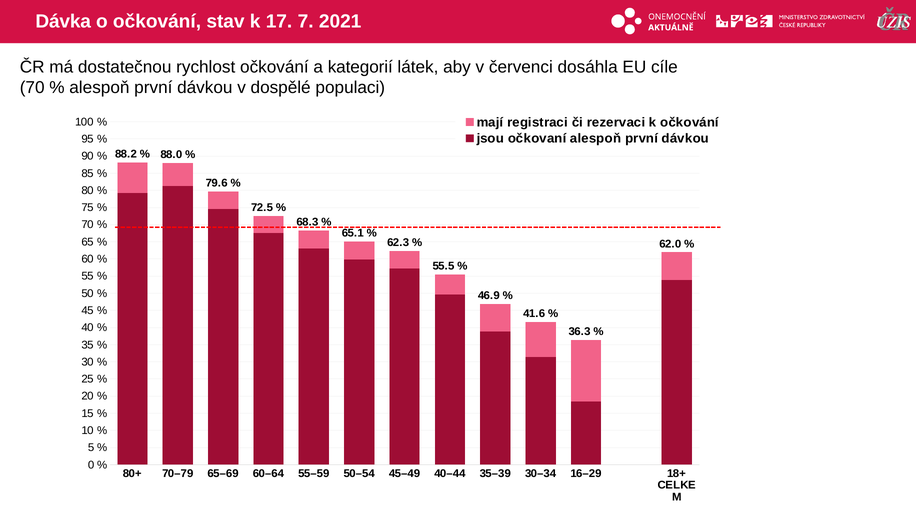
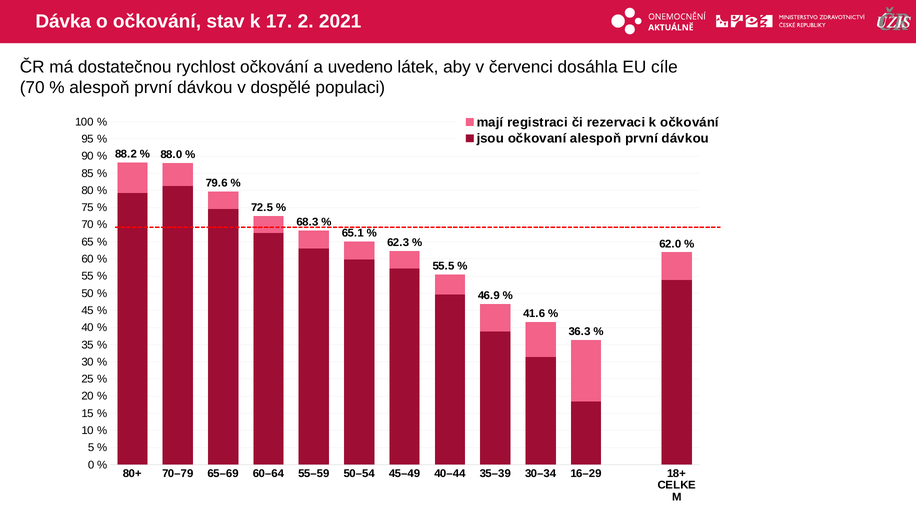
7: 7 -> 2 (306, 22)
kategorií: kategorií -> uvedeno (360, 67)
